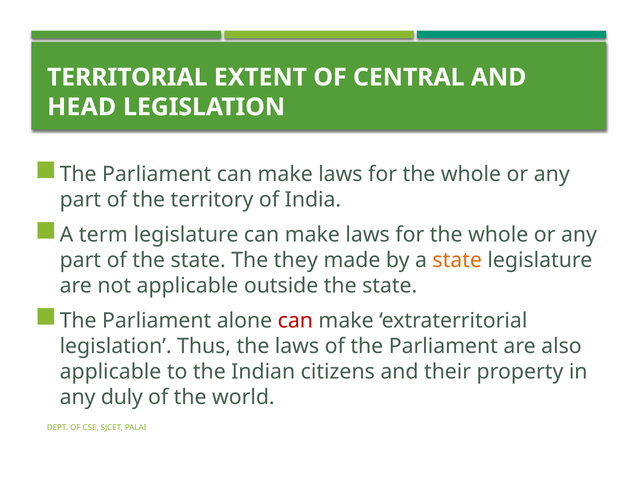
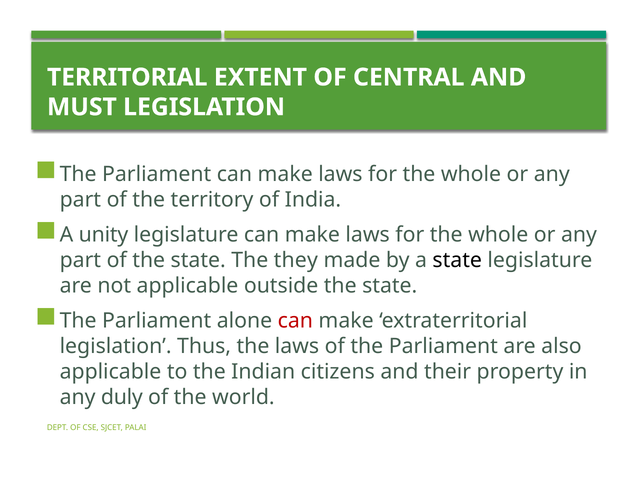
HEAD: HEAD -> MUST (82, 107)
term: term -> unity (104, 235)
state colour: orange -> black (457, 260)
